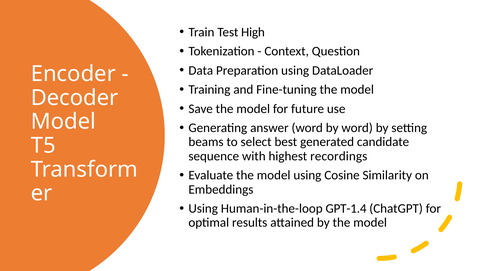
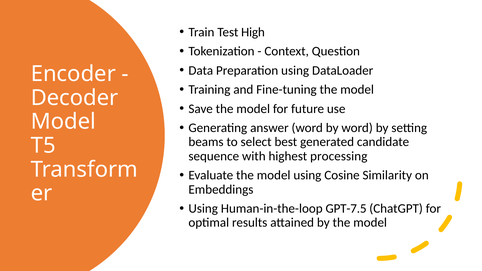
recordings: recordings -> processing (339, 156)
GPT-1.4: GPT-1.4 -> GPT-7.5 (346, 209)
